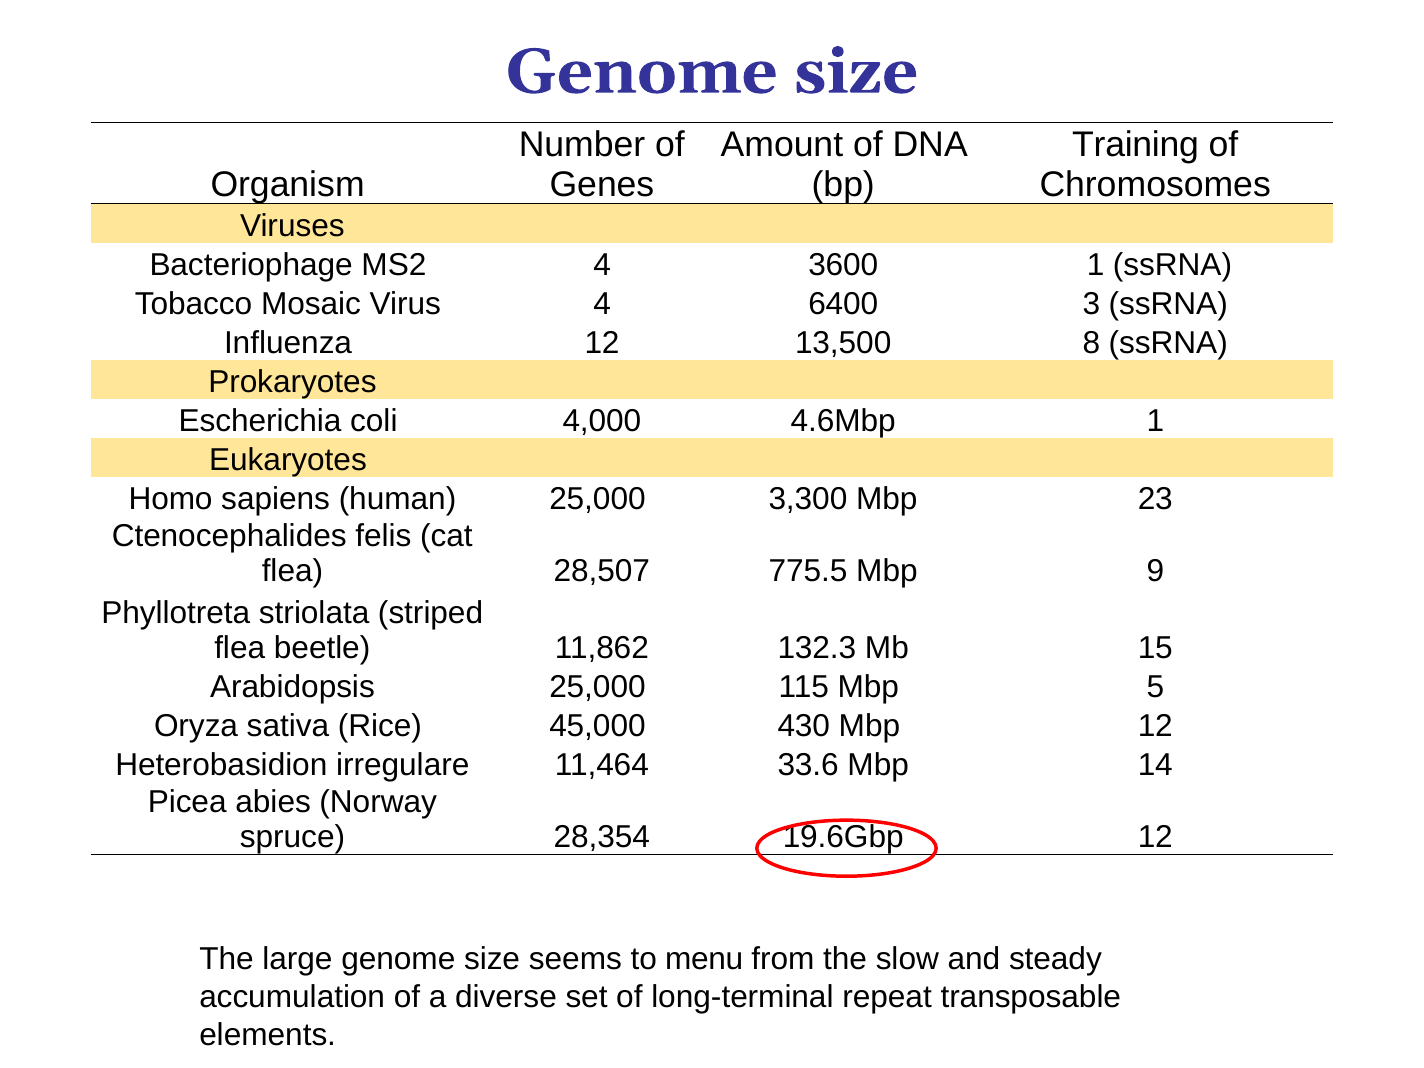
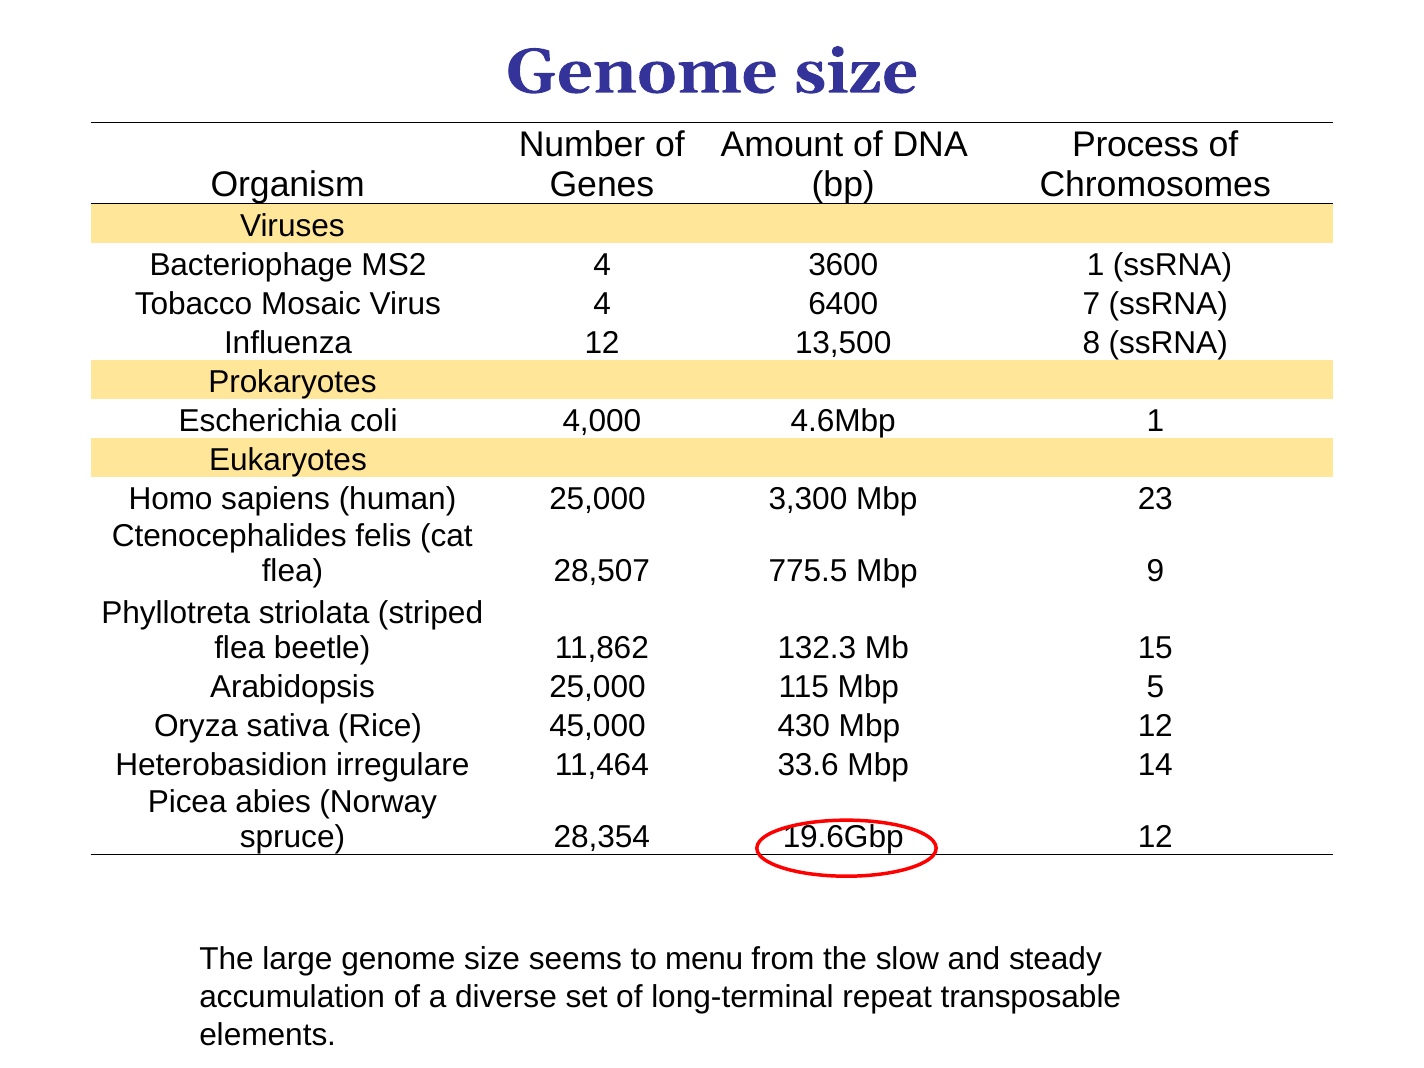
Training: Training -> Process (1136, 145)
3: 3 -> 7 (1091, 304)
